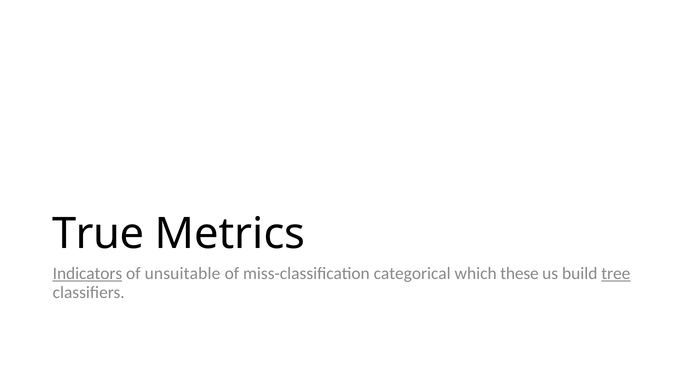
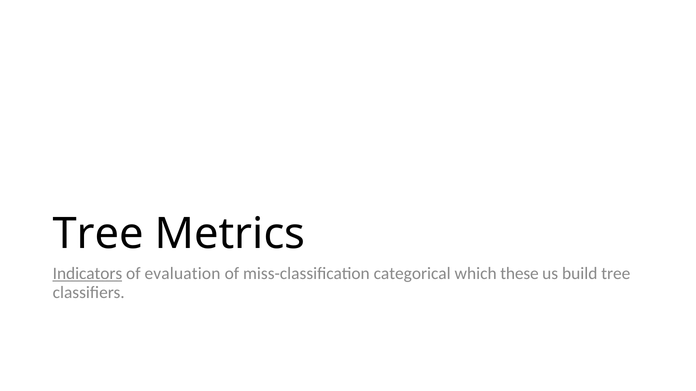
True: True -> Tree (98, 234)
unsuitable: unsuitable -> evaluation (182, 274)
tree underline: present -> none (616, 274)
